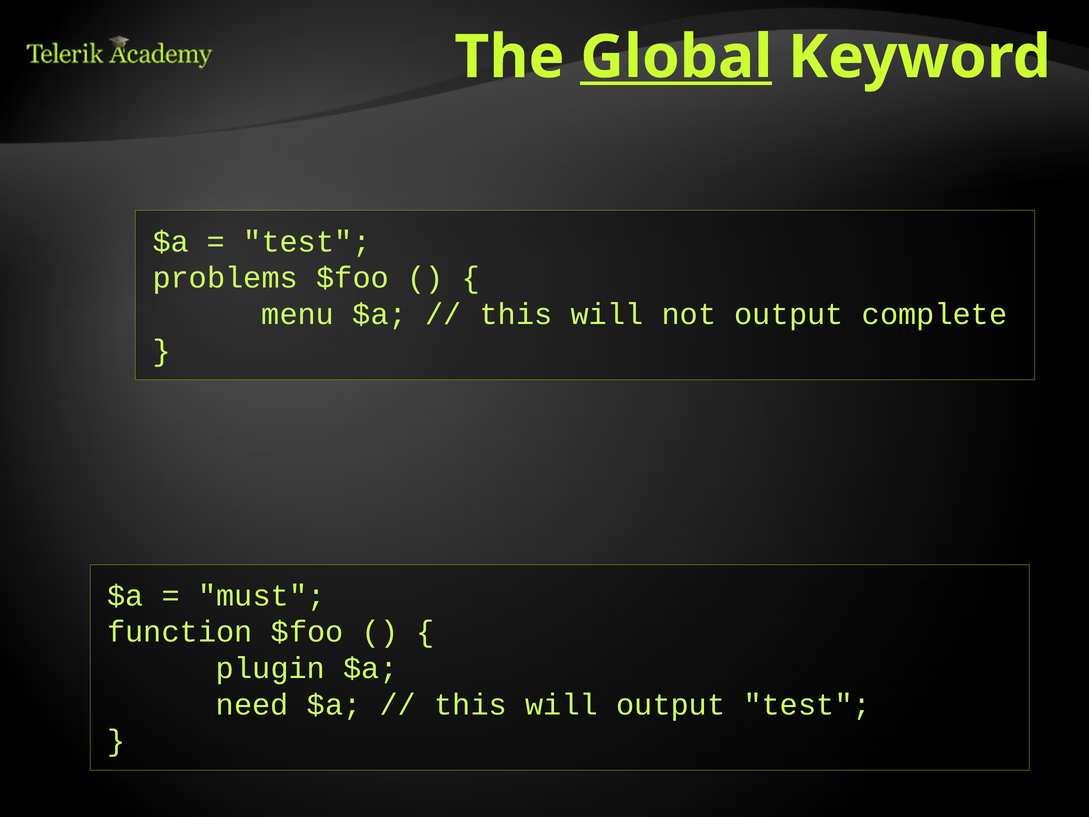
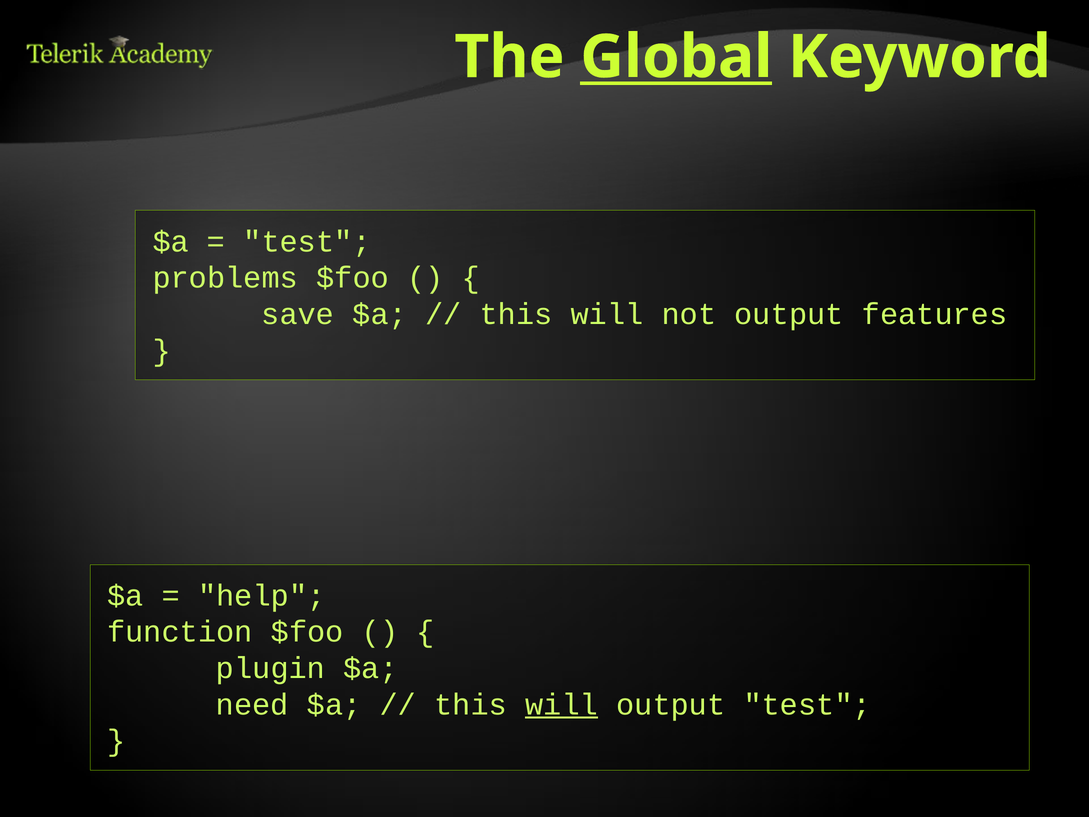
menu: menu -> save (298, 314)
complete: complete -> features (935, 314)
must: must -> help (262, 595)
will underline: none -> present (562, 704)
